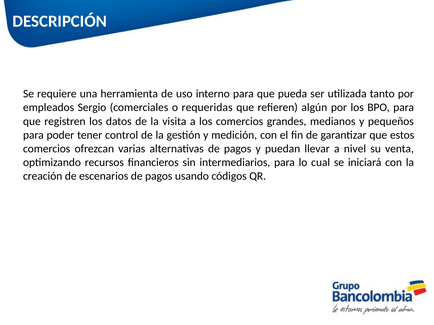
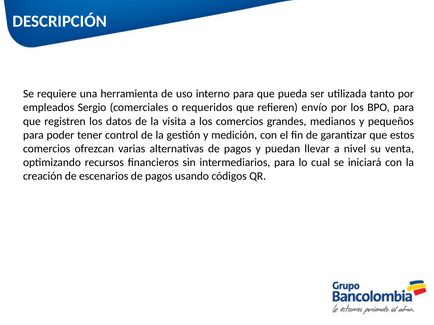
requeridas: requeridas -> requeridos (207, 108)
algún: algún -> envío (314, 108)
